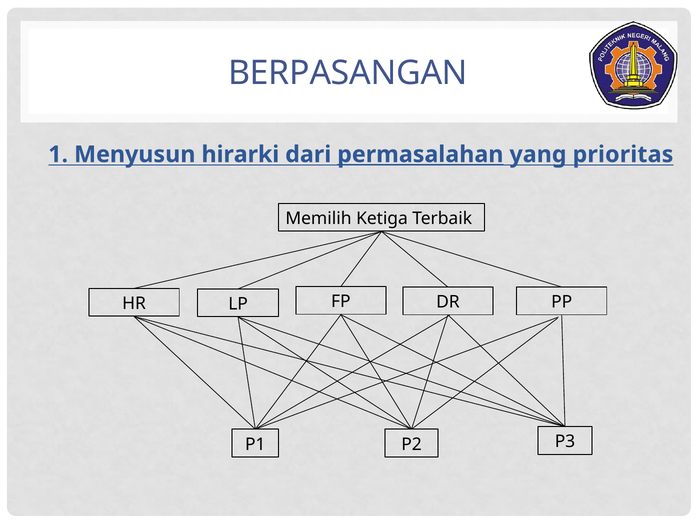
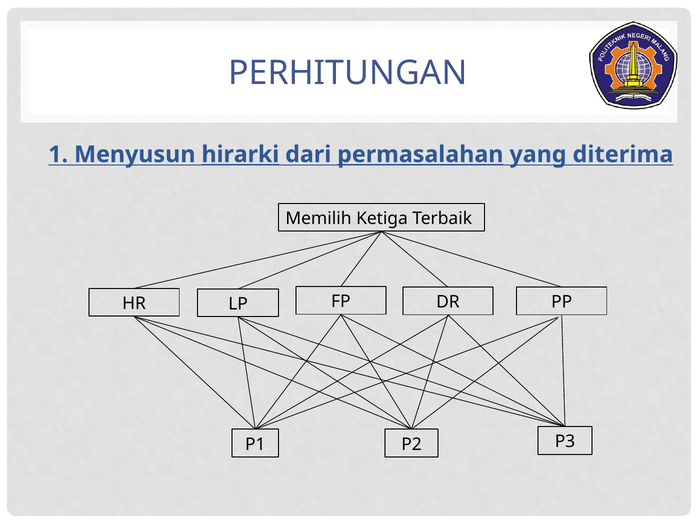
BERPASANGAN: BERPASANGAN -> PERHITUNGAN (348, 73)
hirarki underline: none -> present (240, 155)
prioritas: prioritas -> diterima (623, 155)
